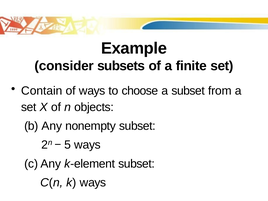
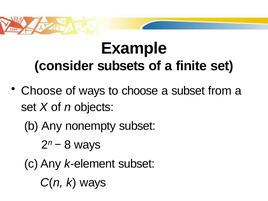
Contain: Contain -> Choose (42, 91)
5: 5 -> 8 (68, 145)
